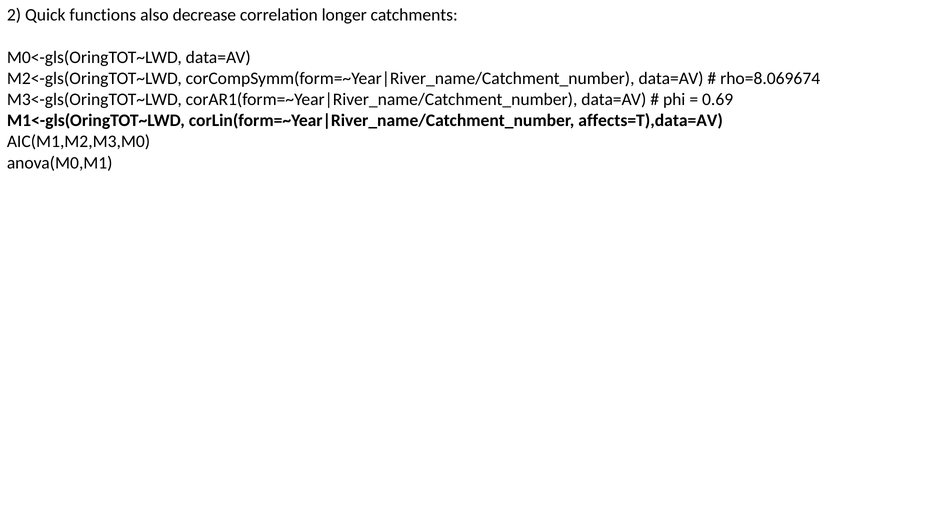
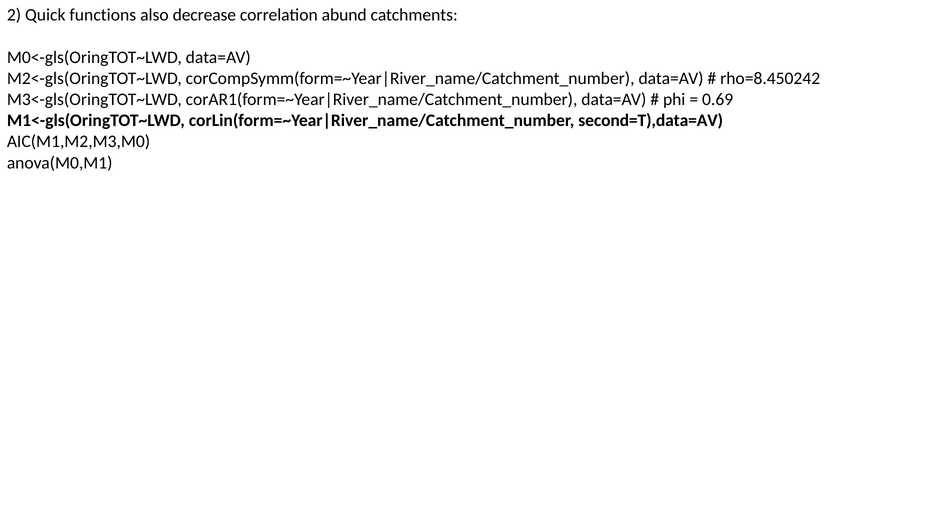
longer: longer -> abund (344, 15)
rho=8.069674: rho=8.069674 -> rho=8.450242 (770, 78)
affects=T),data=AV: affects=T),data=AV -> second=T),data=AV (651, 121)
